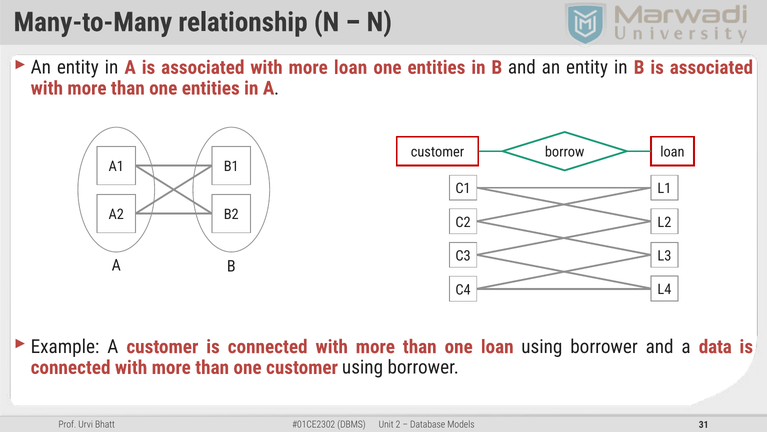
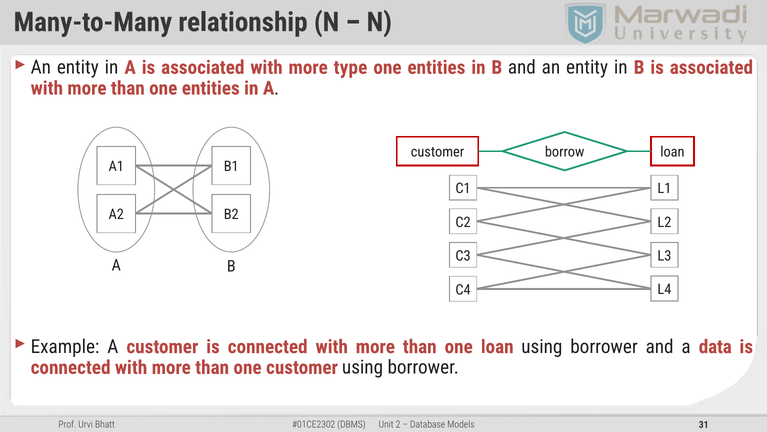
more loan: loan -> type (351, 67)
